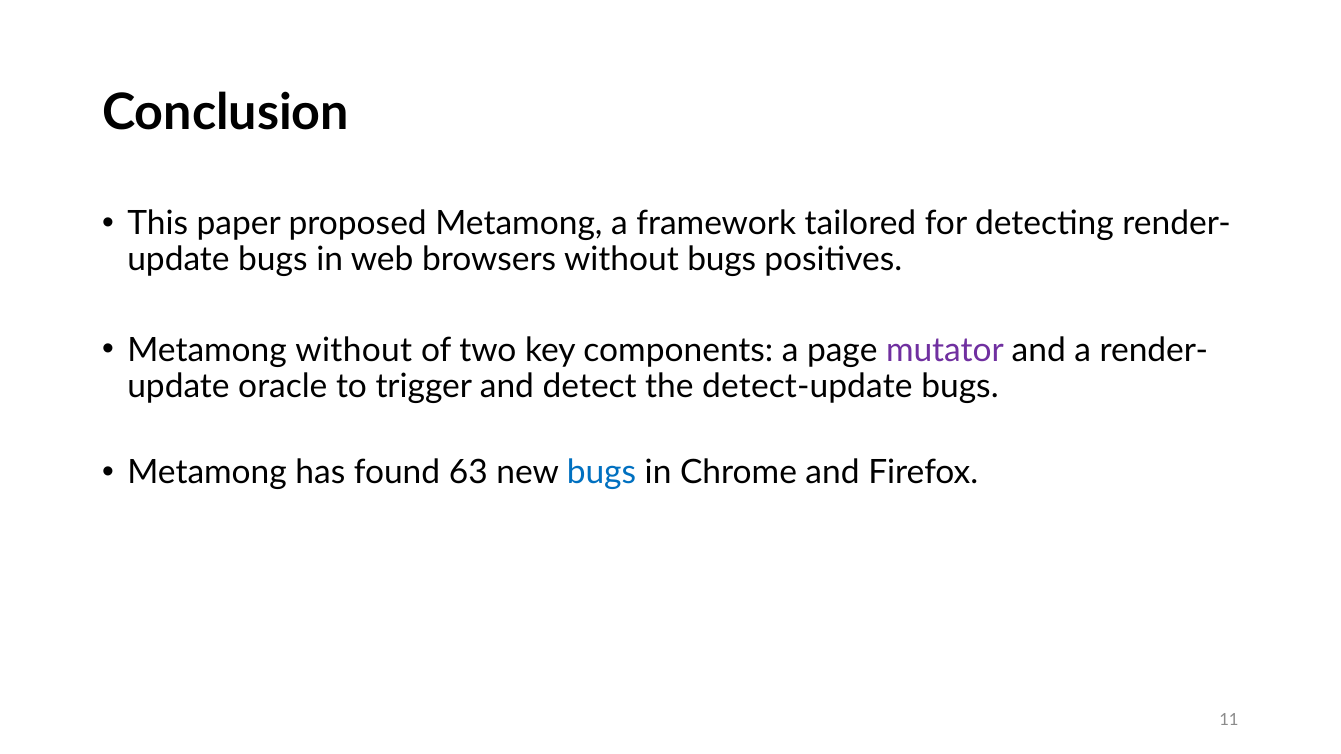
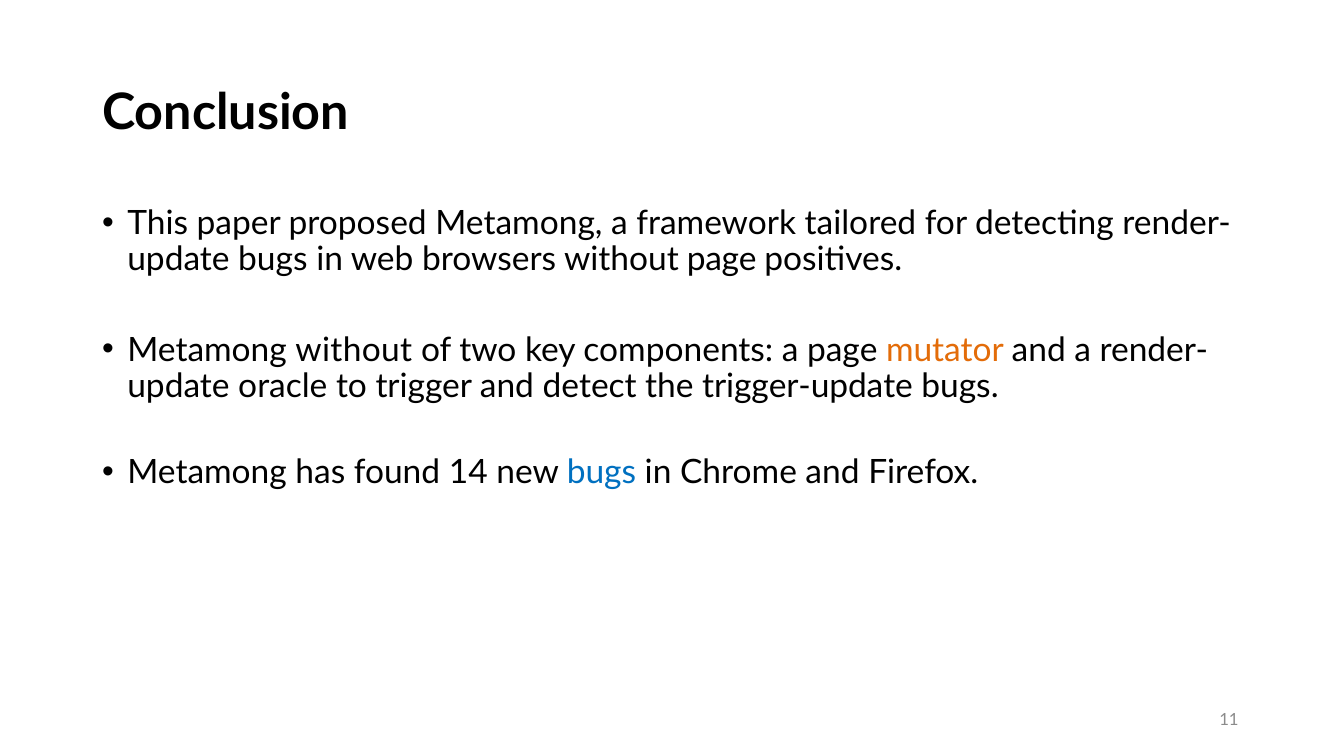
without bugs: bugs -> page (722, 260)
mutator colour: purple -> orange (945, 350)
detect-update: detect-update -> trigger-update (808, 387)
63: 63 -> 14 (468, 473)
